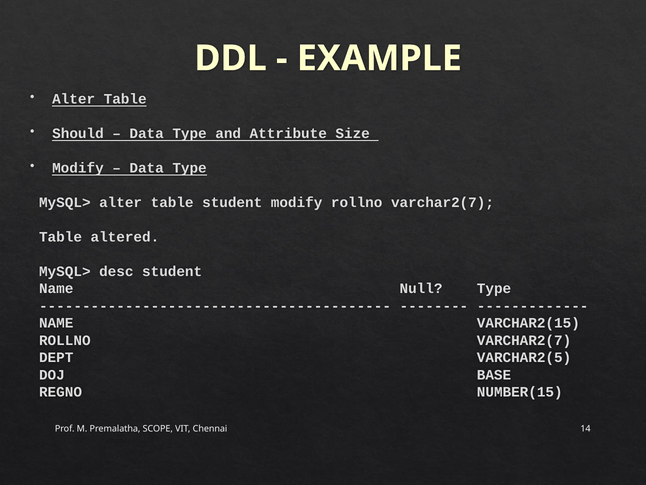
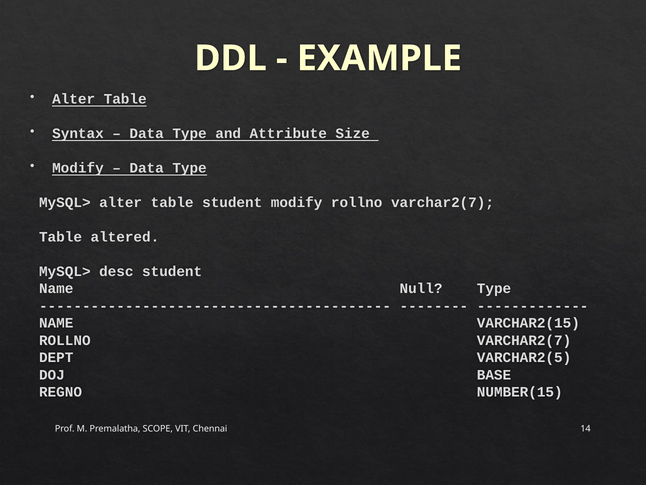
Should: Should -> Syntax (78, 133)
